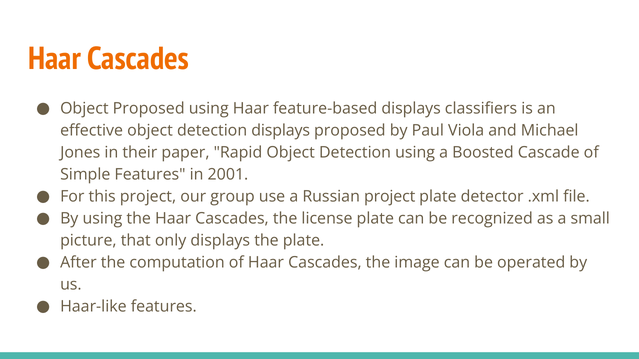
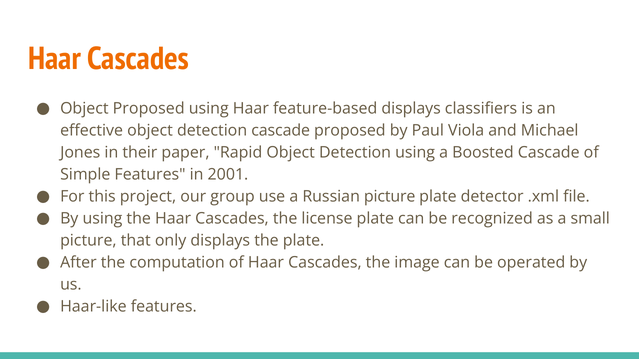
detection displays: displays -> cascade (281, 131)
Russian project: project -> picture (390, 197)
